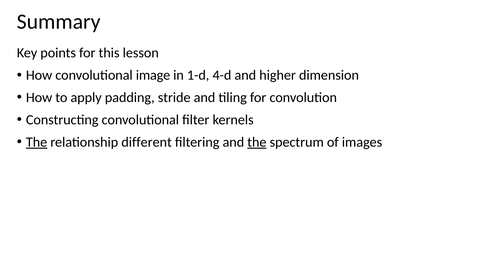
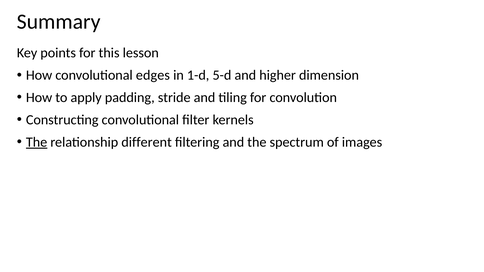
image: image -> edges (153, 75)
4-d: 4-d -> 5-d (222, 75)
the underline: present -> none (257, 142)
